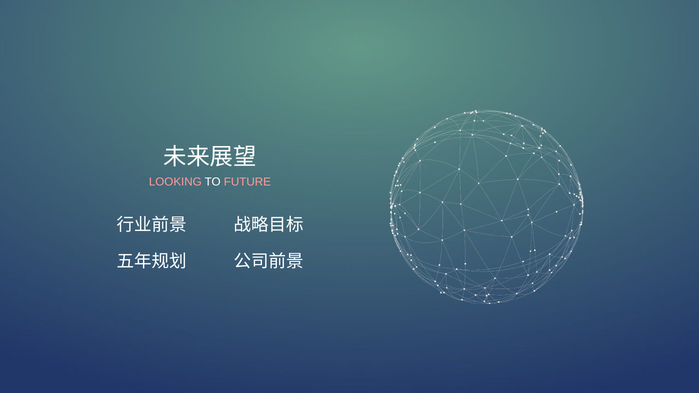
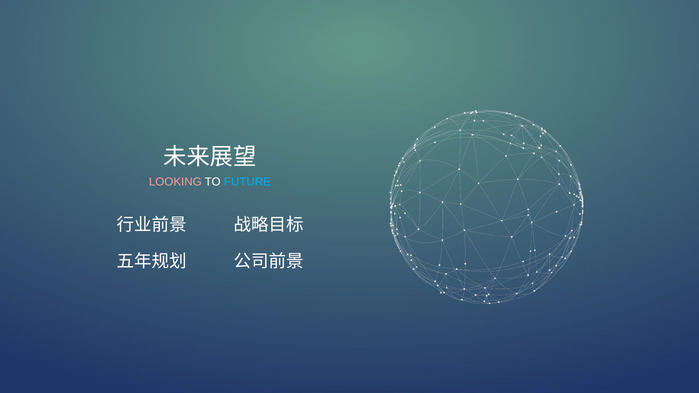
FUTURE colour: pink -> light blue (247, 182)
